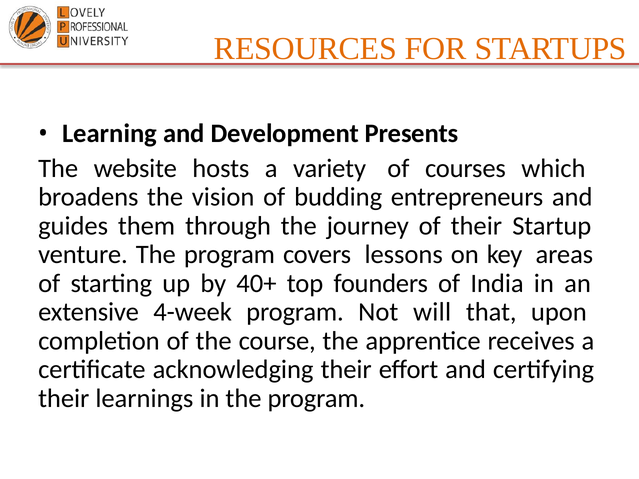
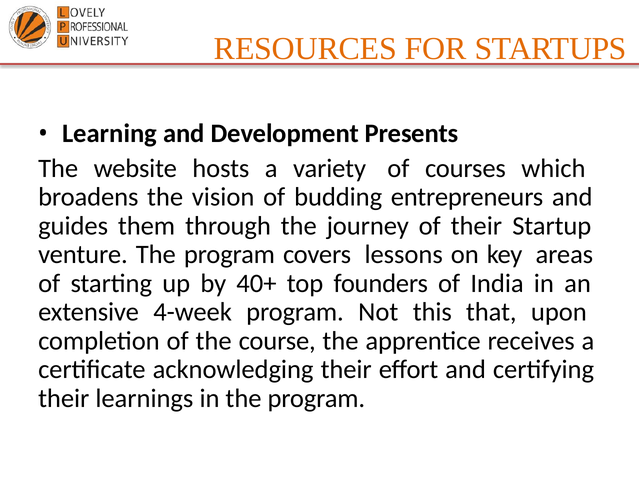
will: will -> this (432, 312)
